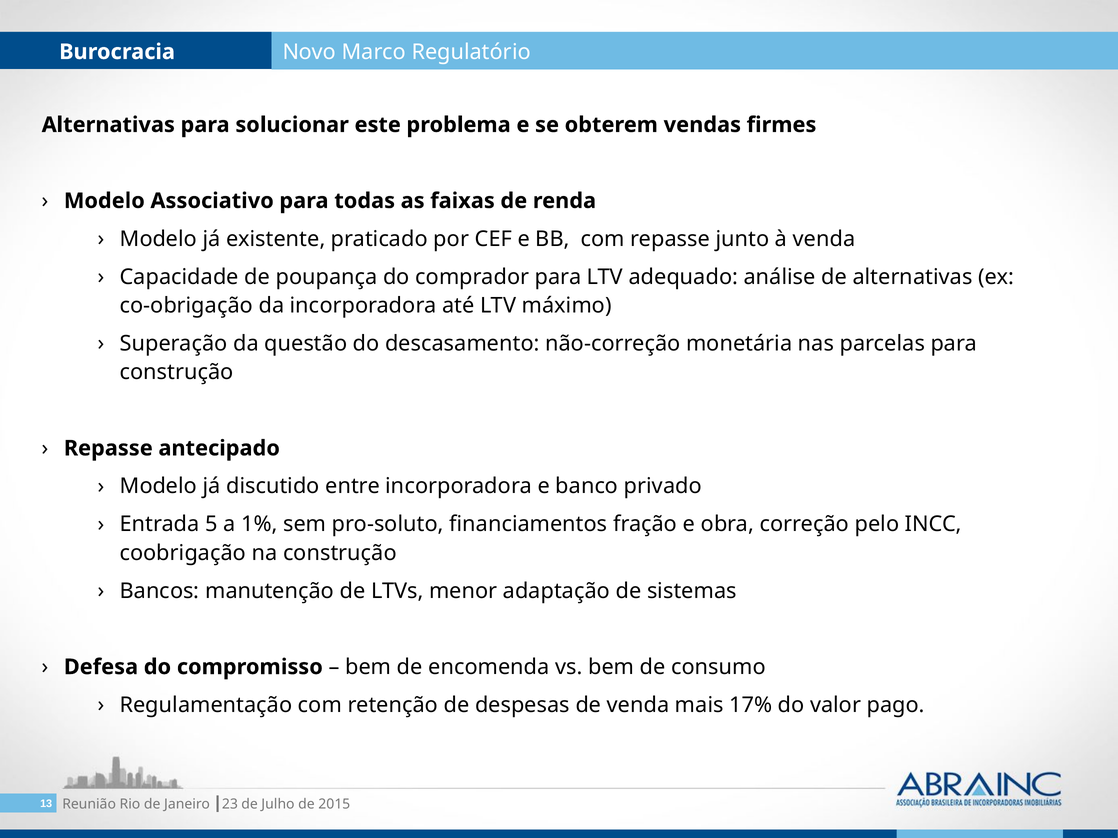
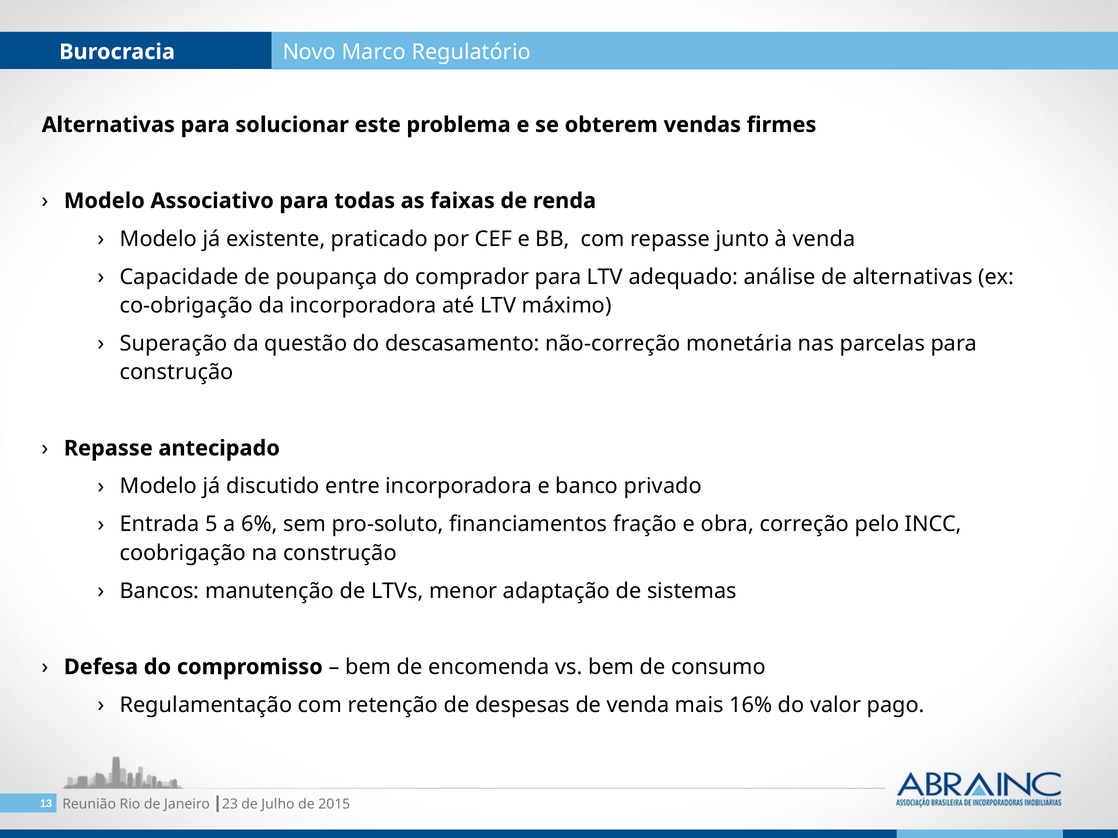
1%: 1% -> 6% (259, 525)
17%: 17% -> 16% (751, 705)
